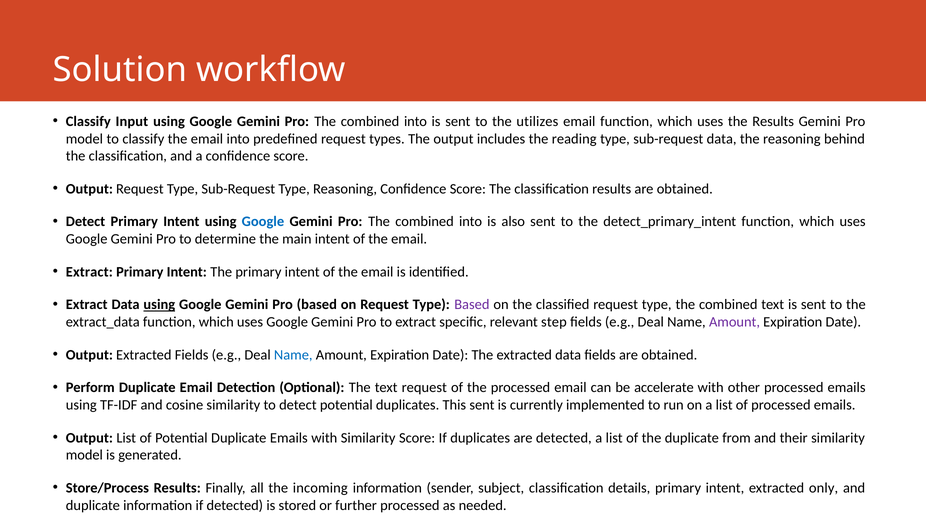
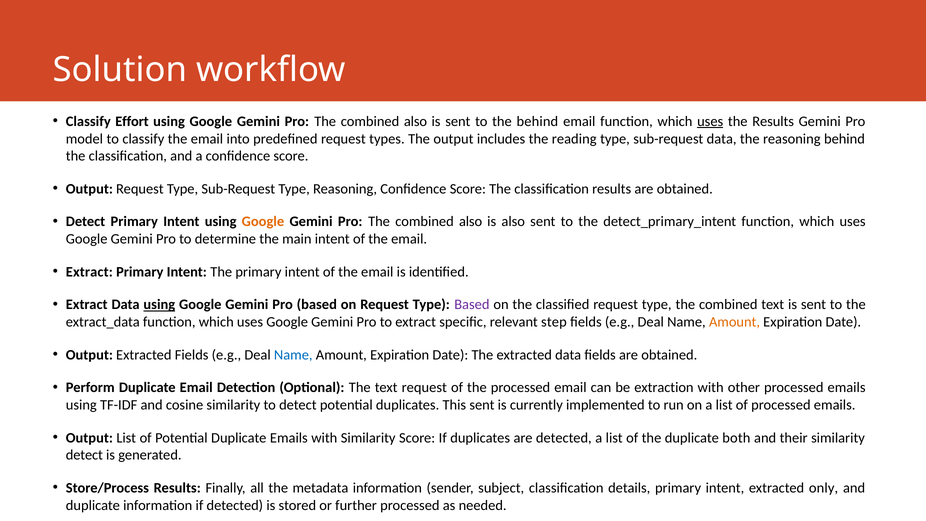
Input: Input -> Effort (132, 121)
into: into -> also (416, 121)
the utilizes: utilizes -> behind (537, 121)
uses underline: none -> present (710, 121)
Google colour: blue -> orange (263, 222)
into: into -> also (471, 222)
Amount colour: purple -> orange (735, 322)
accelerate: accelerate -> extraction (664, 388)
from: from -> both (736, 438)
model: model -> detect (84, 455)
incoming: incoming -> metadata (320, 488)
